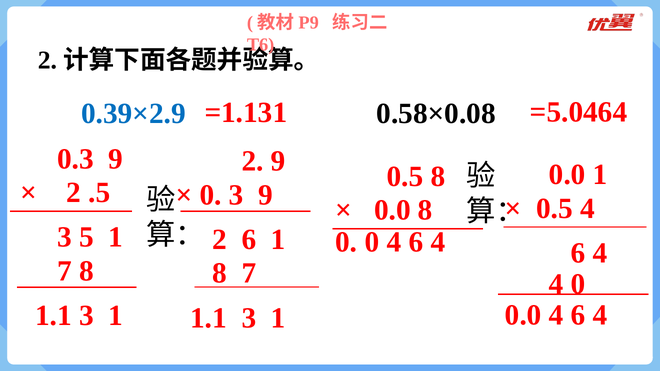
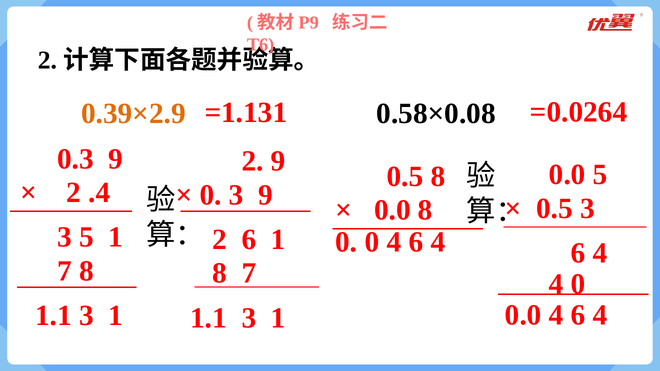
=5.0464: =5.0464 -> =0.0264 (579, 112)
0.39×2.9 colour: blue -> orange (133, 114)
0.0 1: 1 -> 5 (600, 175)
.5: .5 -> .4 (99, 193)
0.5 4: 4 -> 3 (588, 209)
